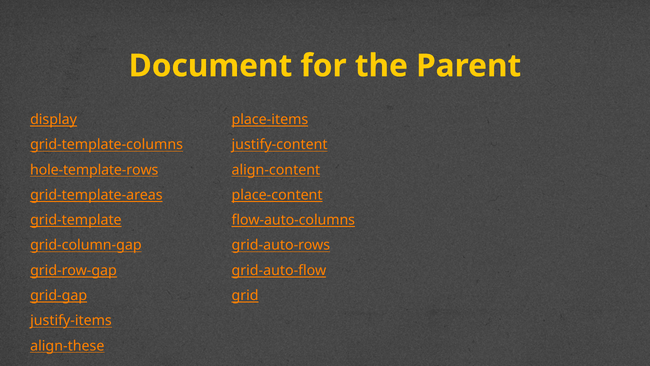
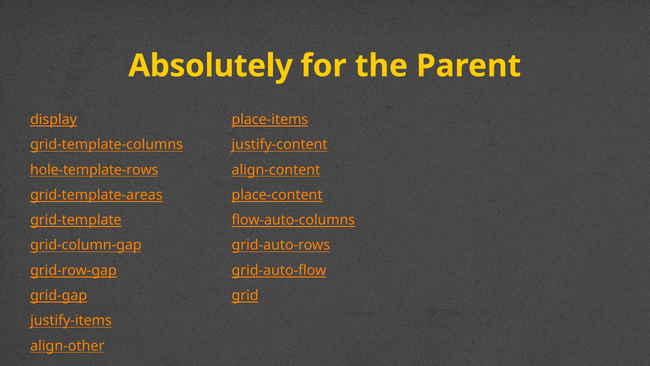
Document: Document -> Absolutely (211, 66)
align-these: align-these -> align-other (67, 346)
